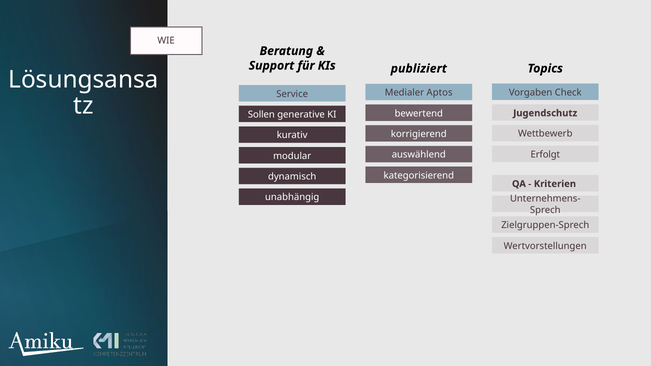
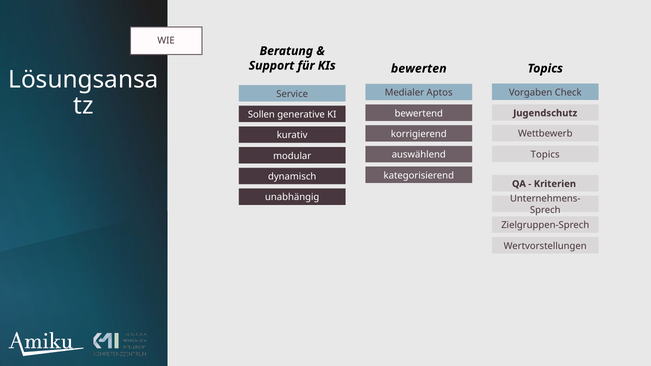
publiziert: publiziert -> bewerten (419, 69)
Erfolgt: Erfolgt -> Topics (545, 155)
